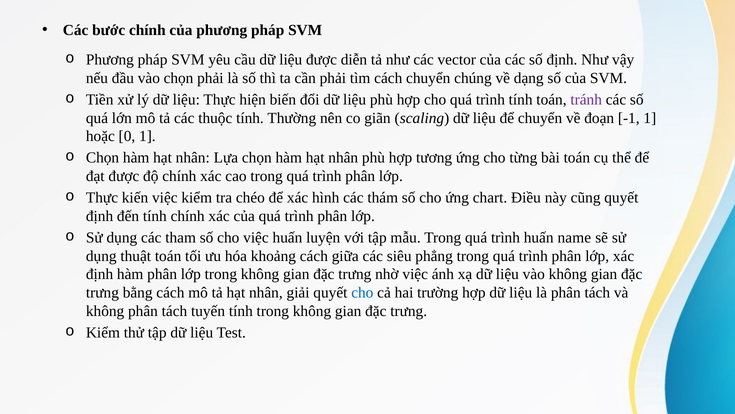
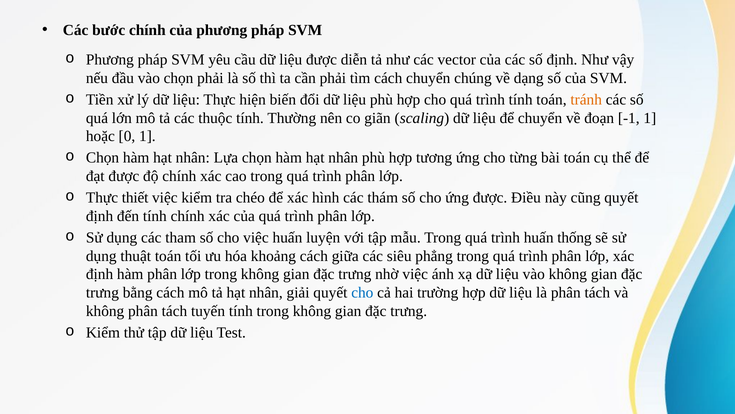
tránh colour: purple -> orange (586, 99)
kiến: kiến -> thiết (135, 197)
ứng chart: chart -> được (490, 197)
name: name -> thống (575, 237)
